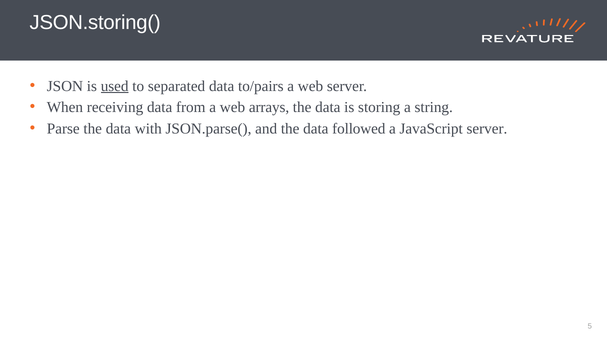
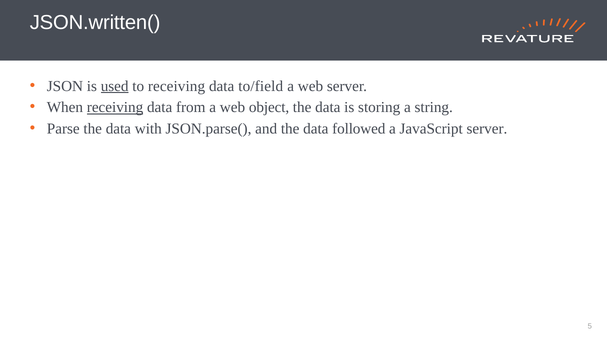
JSON.storing(: JSON.storing( -> JSON.written( (95, 23)
to separated: separated -> receiving (177, 86)
to/pairs: to/pairs -> to/field (261, 86)
receiving underline: none -> present (115, 107)
arrays: arrays -> object (269, 107)
